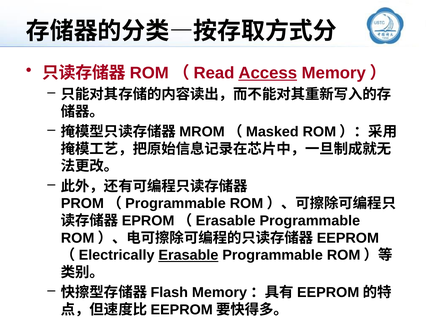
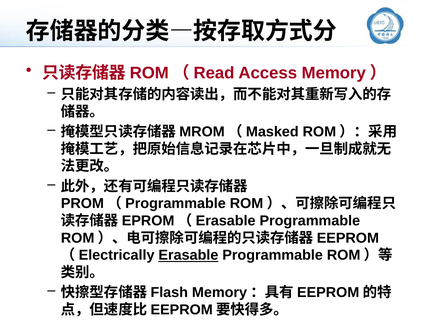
Access underline: present -> none (268, 73)
